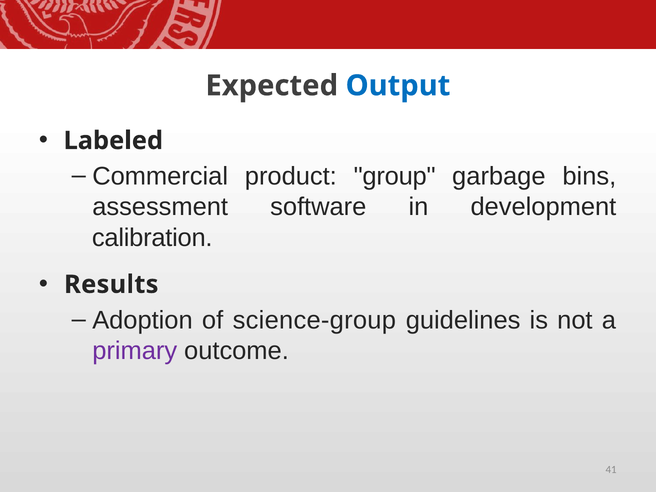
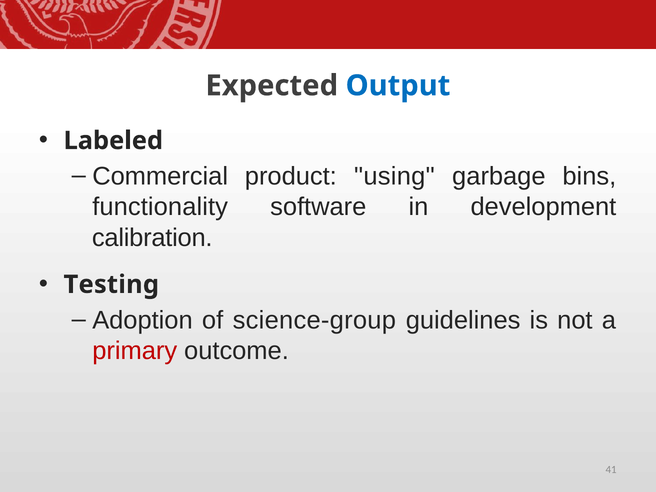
group: group -> using (394, 176)
assessment: assessment -> functionality (160, 207)
Results: Results -> Testing (111, 284)
primary colour: purple -> red (135, 351)
